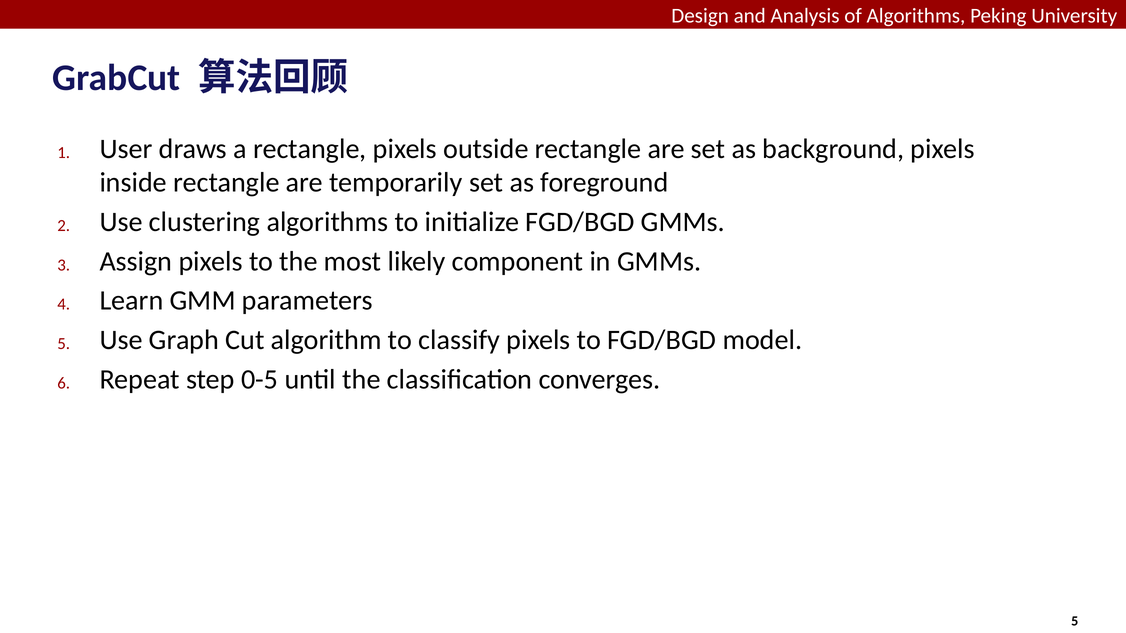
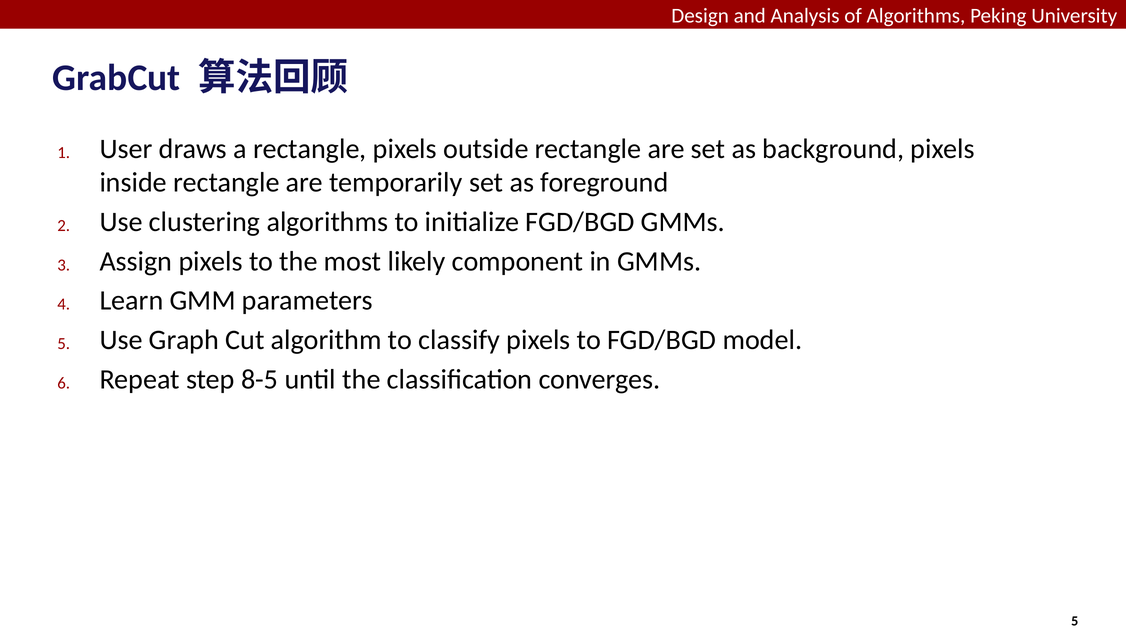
0-5: 0-5 -> 8-5 (260, 380)
